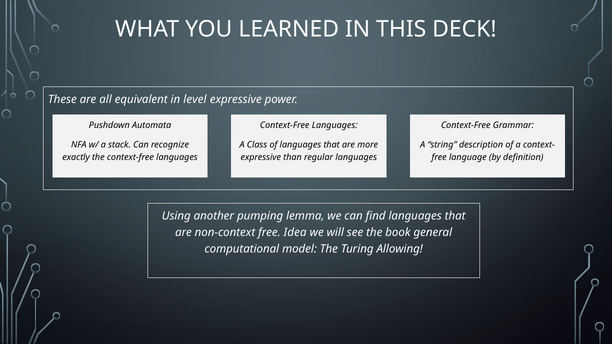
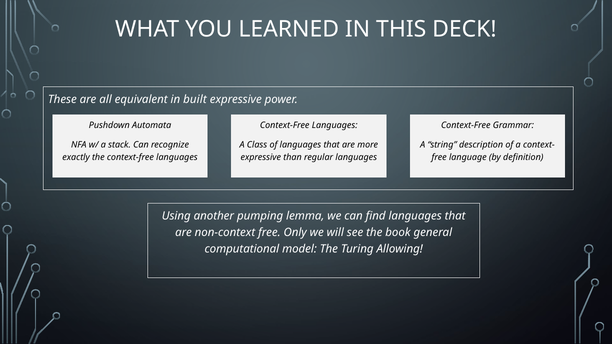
level: level -> built (195, 99)
Idea: Idea -> Only (295, 233)
